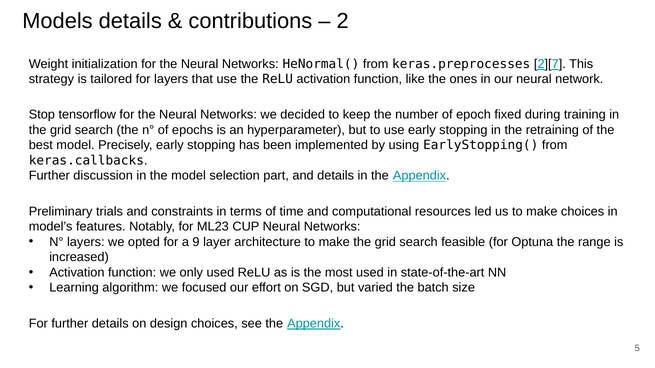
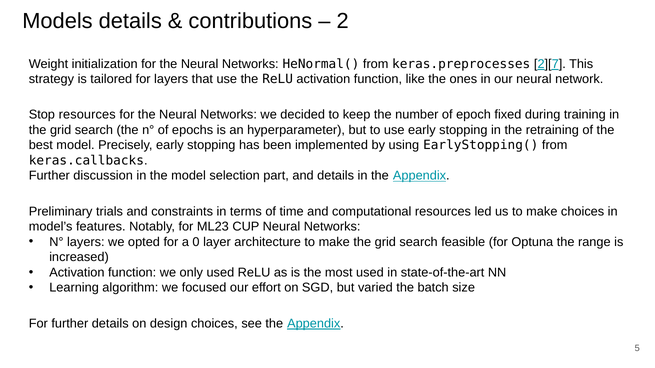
Stop tensorflow: tensorflow -> resources (87, 115)
9: 9 -> 0 (196, 242)
